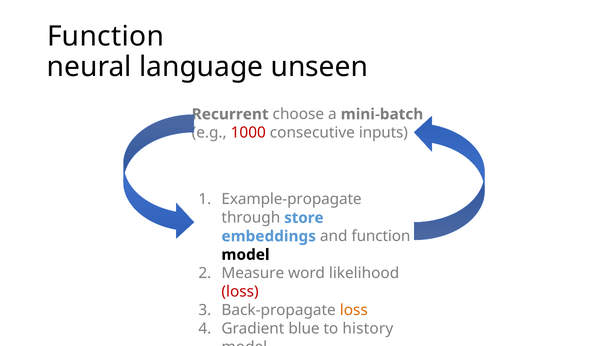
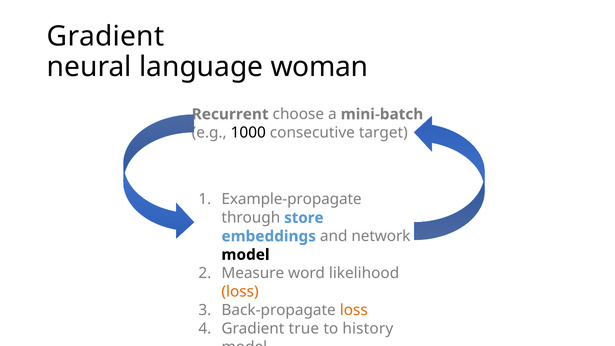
Function: Function -> Gradient (106, 36)
unseen: unseen -> woman (319, 67)
1000 colour: red -> black (248, 133)
inputs: inputs -> target (383, 133)
and function: function -> network (381, 236)
loss colour: red -> orange (240, 292)
blue: blue -> true (304, 328)
